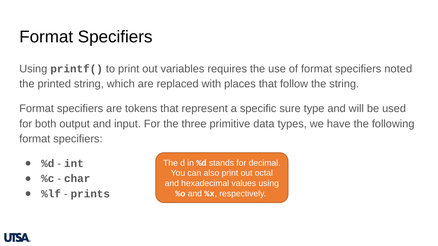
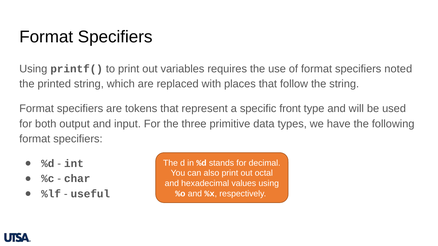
sure: sure -> front (290, 109)
prints: prints -> useful (90, 194)
